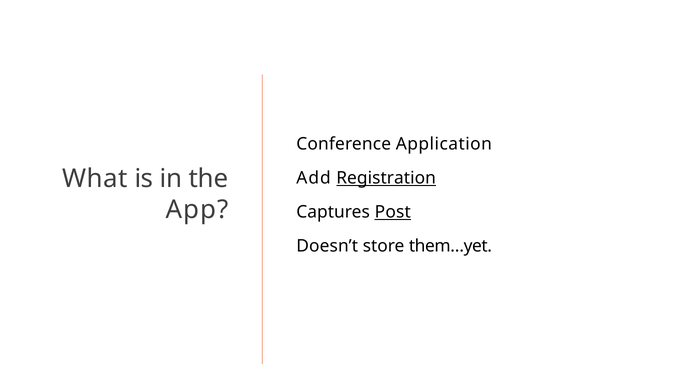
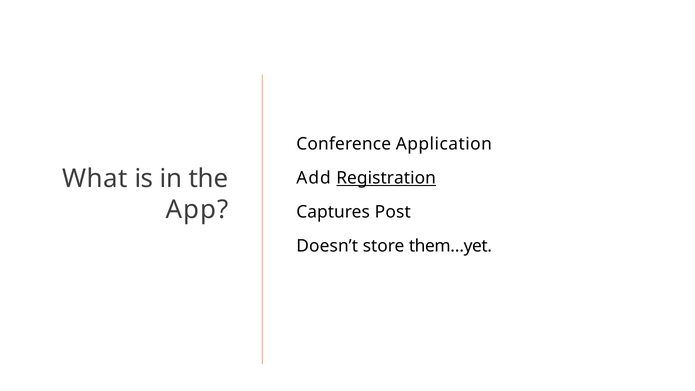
Post underline: present -> none (393, 212)
